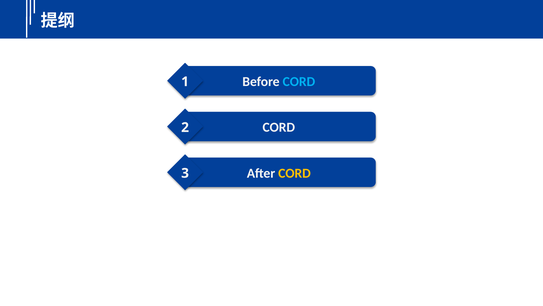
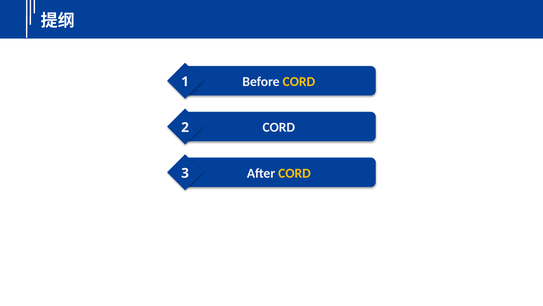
CORD colour: light blue -> yellow (299, 82)
